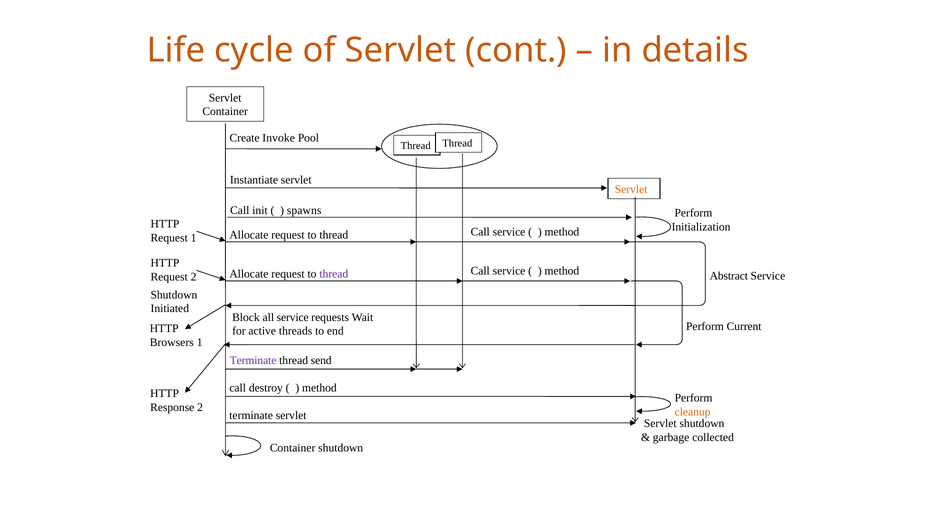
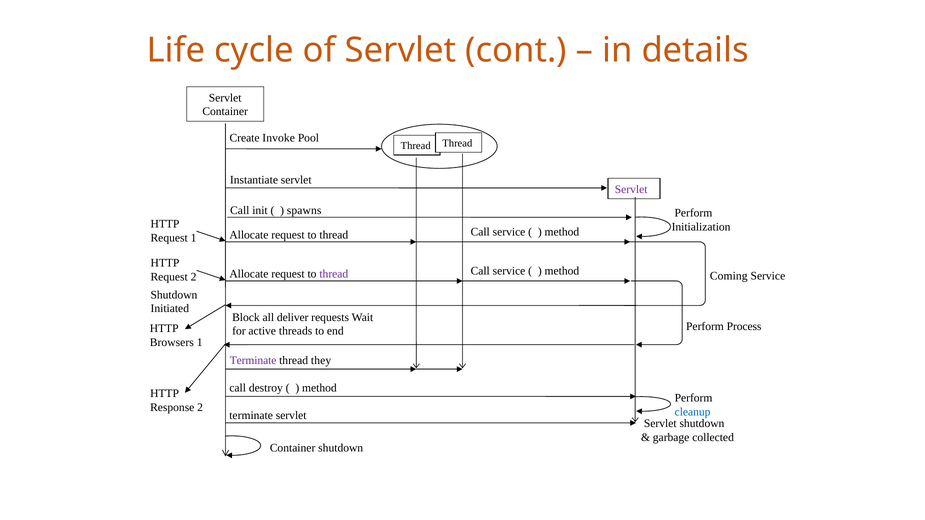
Servlet colour: orange -> purple (631, 189)
Abstract: Abstract -> Coming (729, 276)
all service: service -> deliver (293, 317)
Current: Current -> Process (744, 326)
send: send -> they (321, 360)
cleanup colour: orange -> blue (693, 412)
